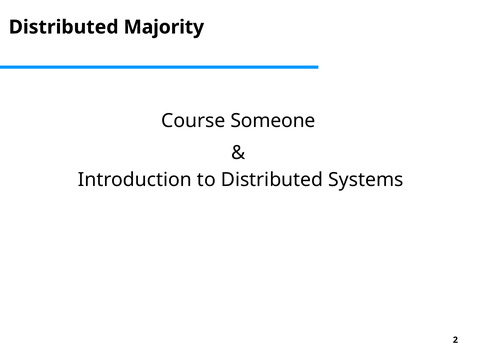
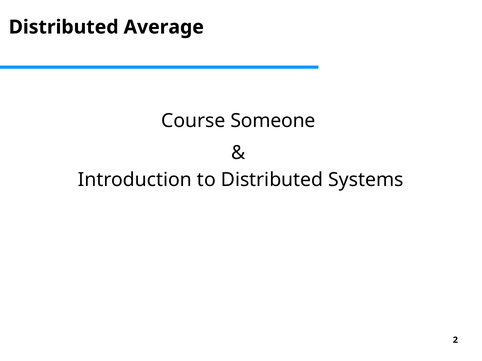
Majority: Majority -> Average (164, 27)
